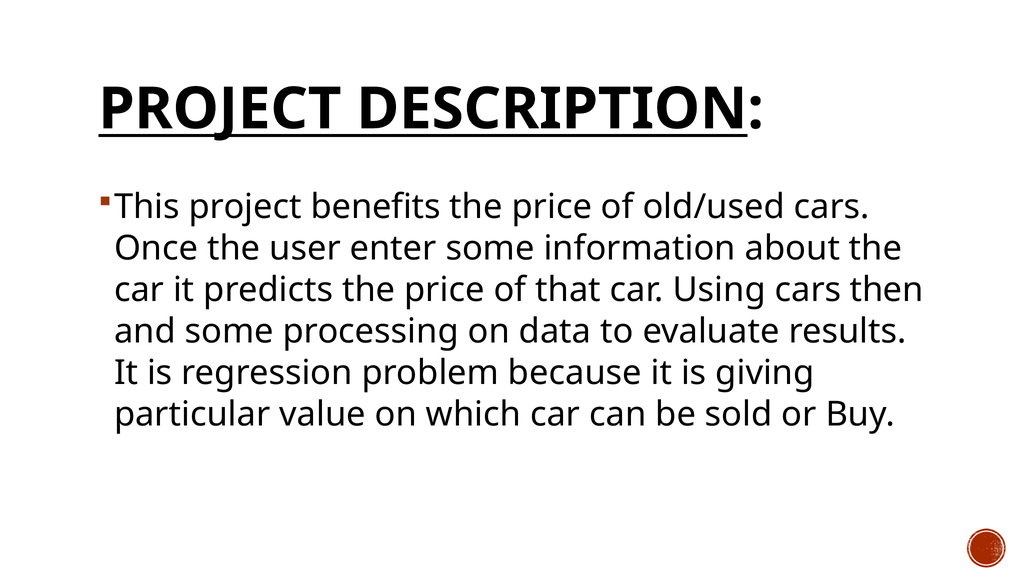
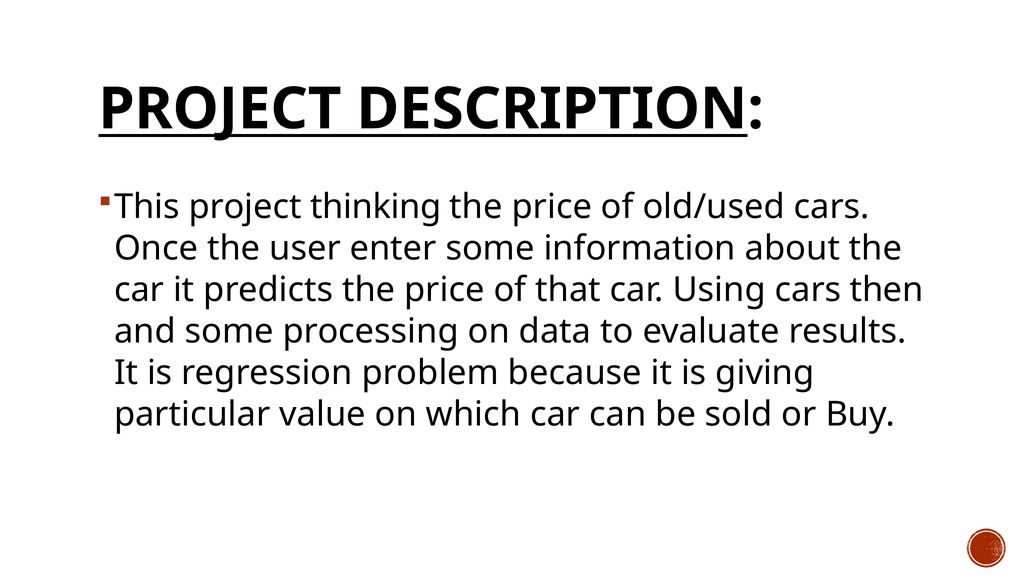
benefits: benefits -> thinking (376, 207)
